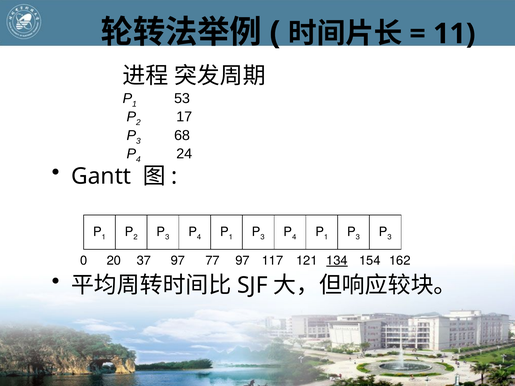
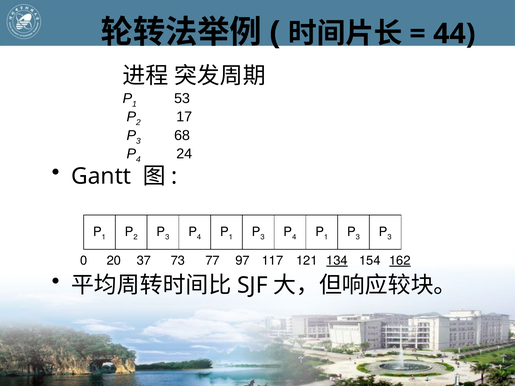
11: 11 -> 44 (454, 34)
37 97: 97 -> 73 (178, 261)
162 underline: none -> present (400, 261)
